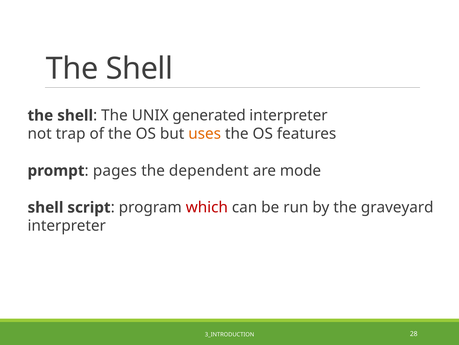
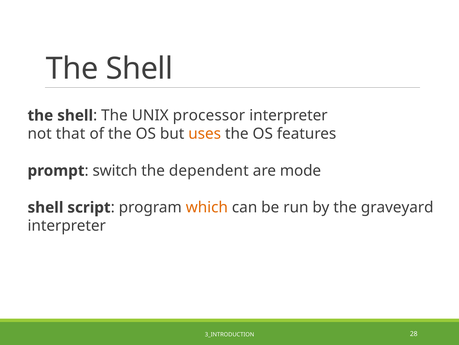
generated: generated -> processor (209, 115)
trap: trap -> that (71, 134)
pages: pages -> switch (115, 170)
which colour: red -> orange (207, 207)
